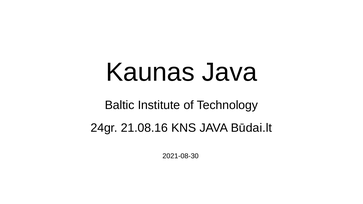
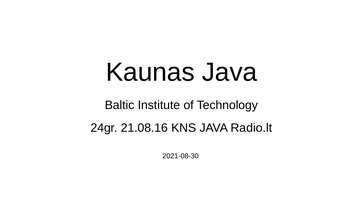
Būdai.lt: Būdai.lt -> Radio.lt (251, 128)
